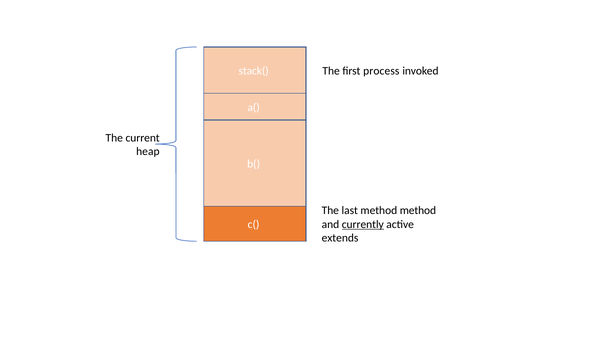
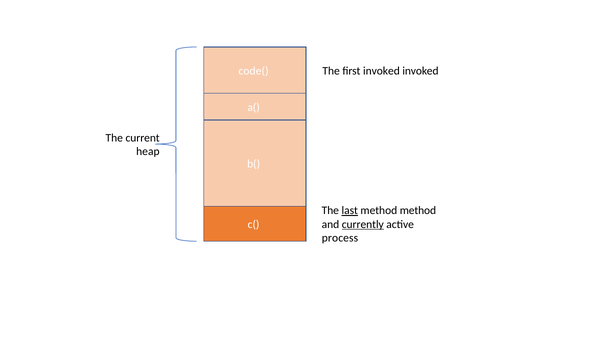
stack(: stack( -> code( (254, 71)
first process: process -> invoked (381, 71)
last underline: none -> present (350, 211)
extends: extends -> process (340, 238)
